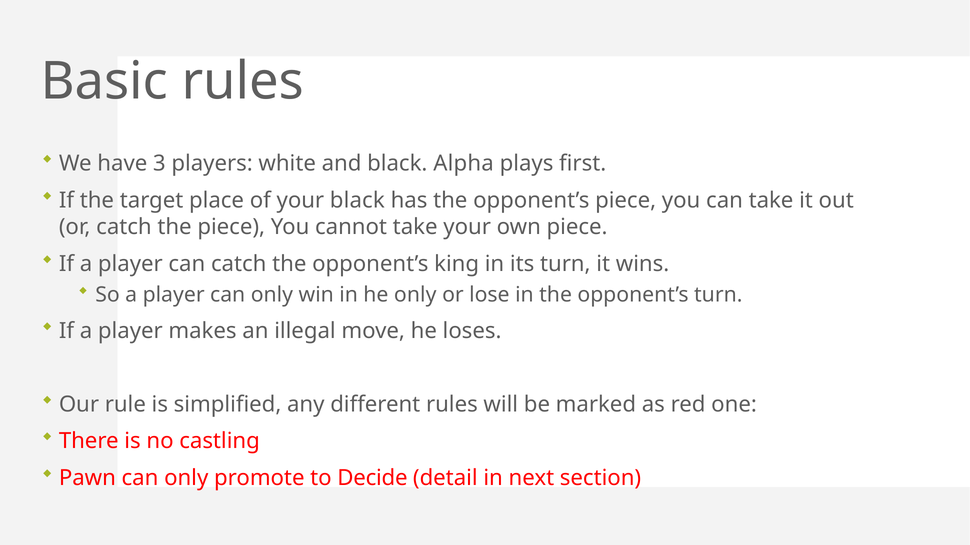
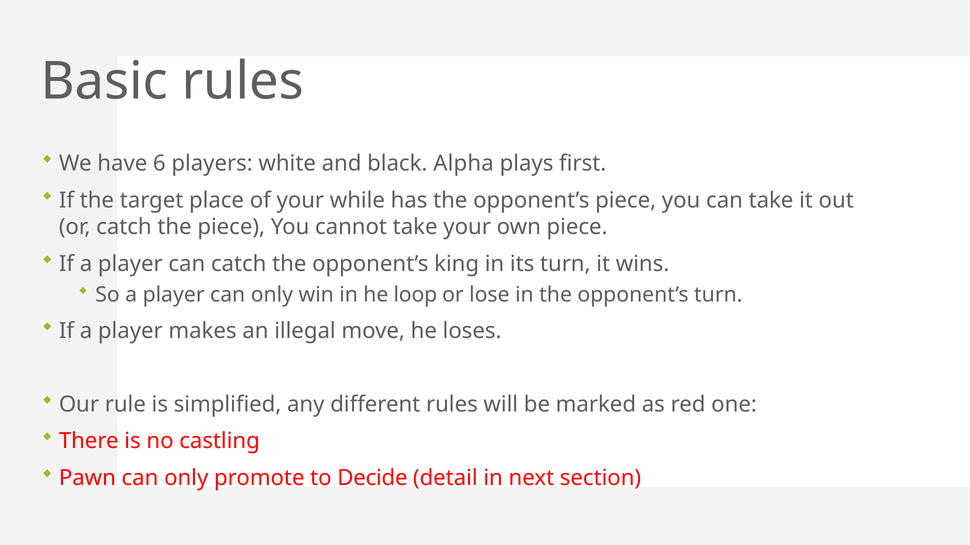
3: 3 -> 6 (159, 164)
your black: black -> while (357, 201)
he only: only -> loop (415, 295)
